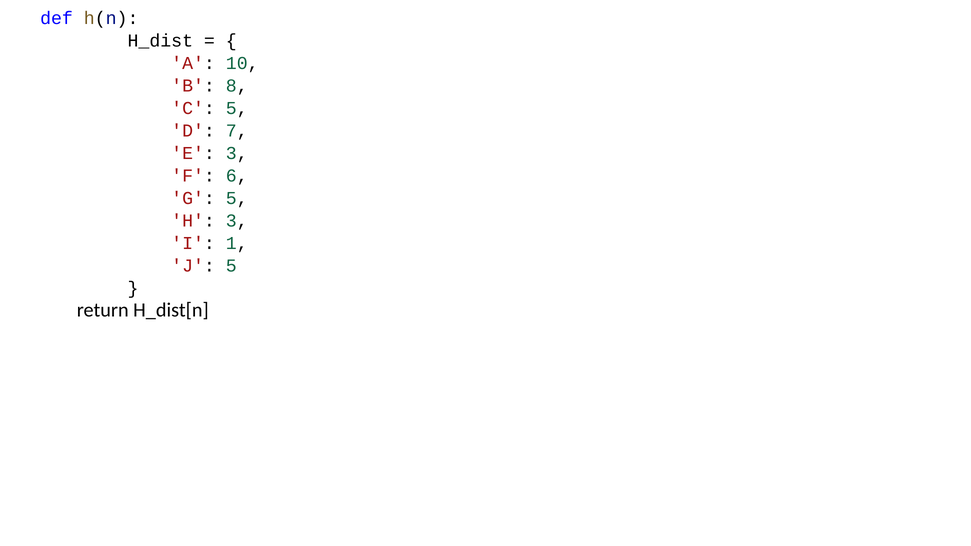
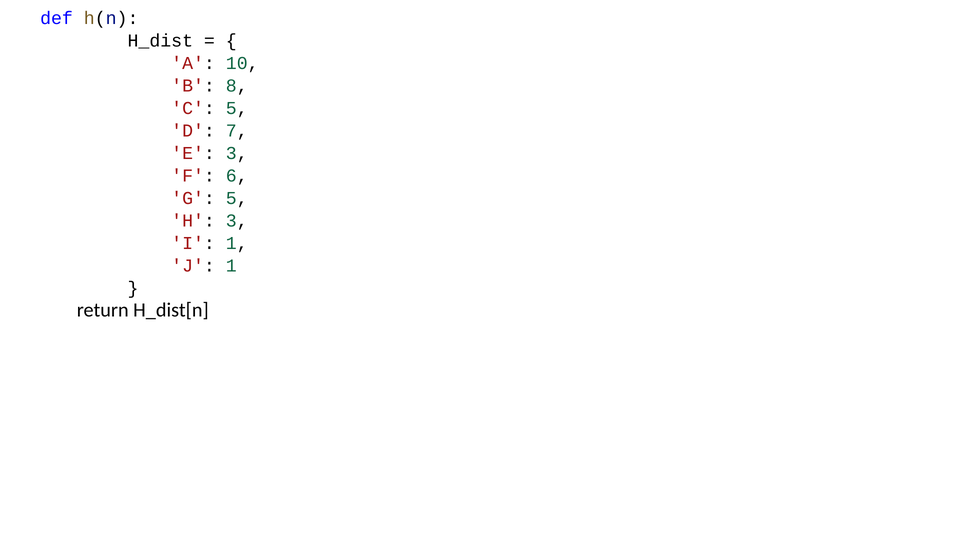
J 5: 5 -> 1 (231, 266)
